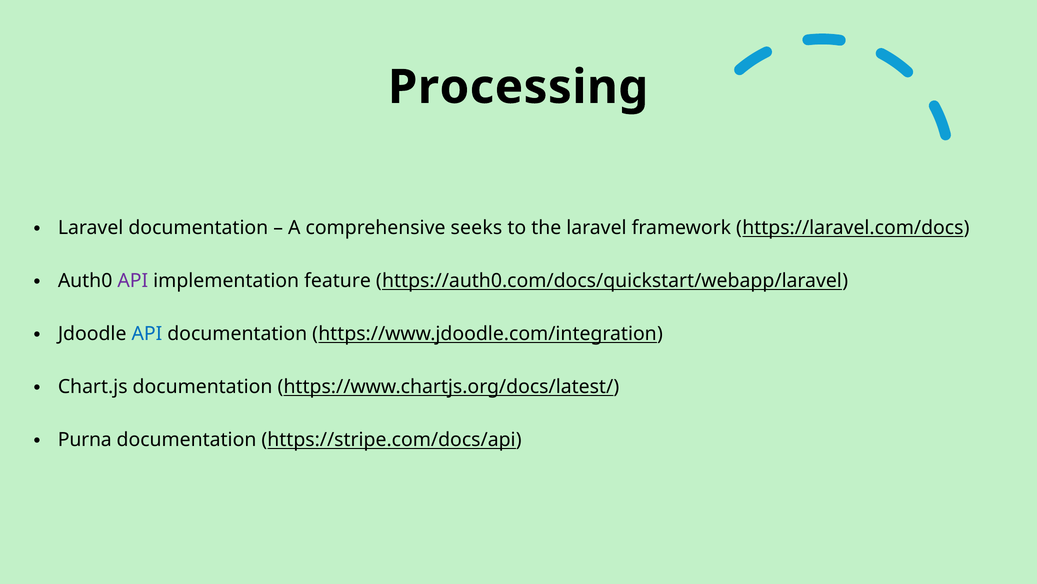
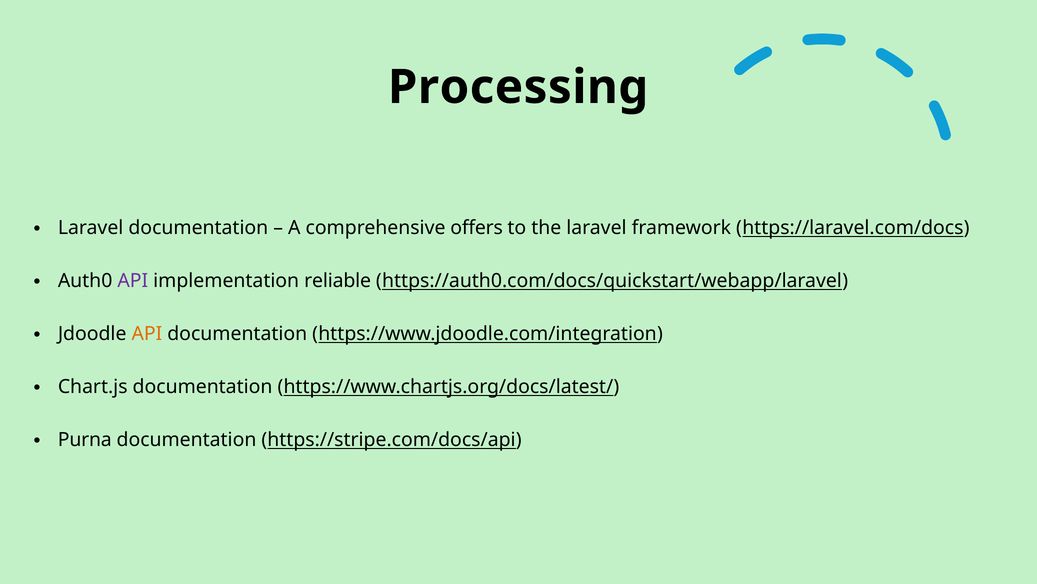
seeks: seeks -> offers (477, 228)
feature: feature -> reliable (338, 281)
API colour: blue -> orange (147, 333)
